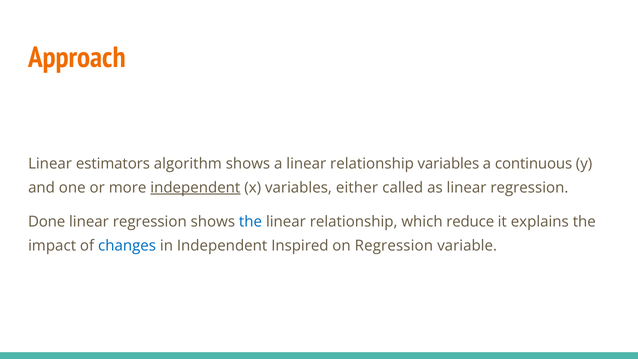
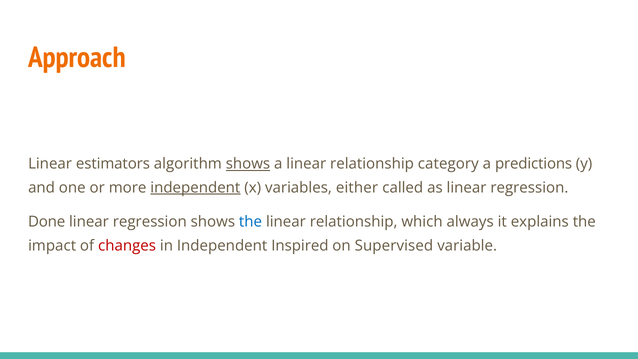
shows underline: none -> present (248, 164)
relationship variables: variables -> category (448, 164)
continuous: continuous -> predictions (534, 164)
reduce: reduce -> always (470, 222)
changes colour: blue -> red (127, 246)
on Regression: Regression -> Supervised (394, 246)
